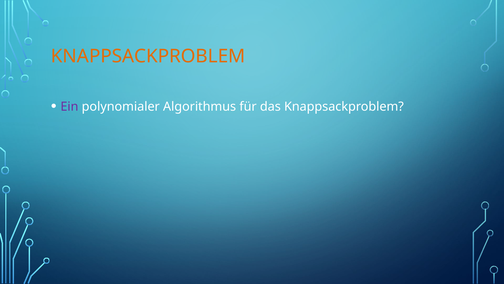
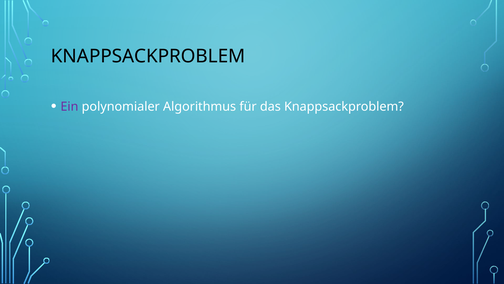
KNAPPSACKPROBLEM colour: orange -> black (148, 56)
